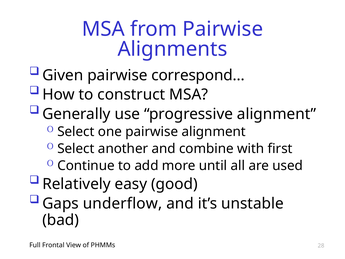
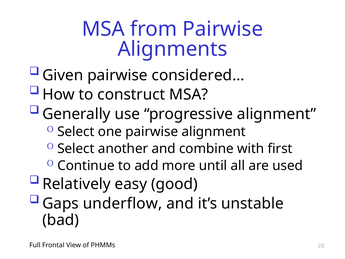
correspond…: correspond… -> considered… (198, 75)
